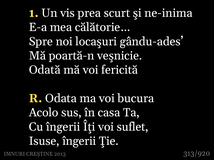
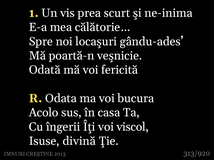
suflet: suflet -> viscol (133, 127)
Isuse îngerii: îngerii -> divină (79, 141)
